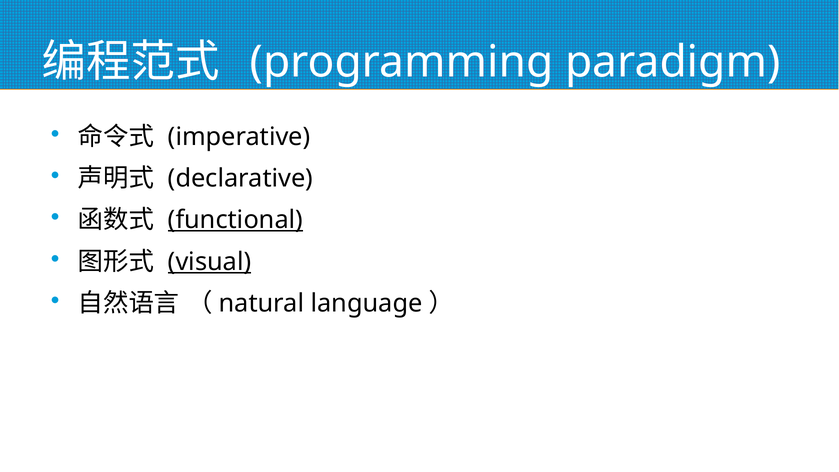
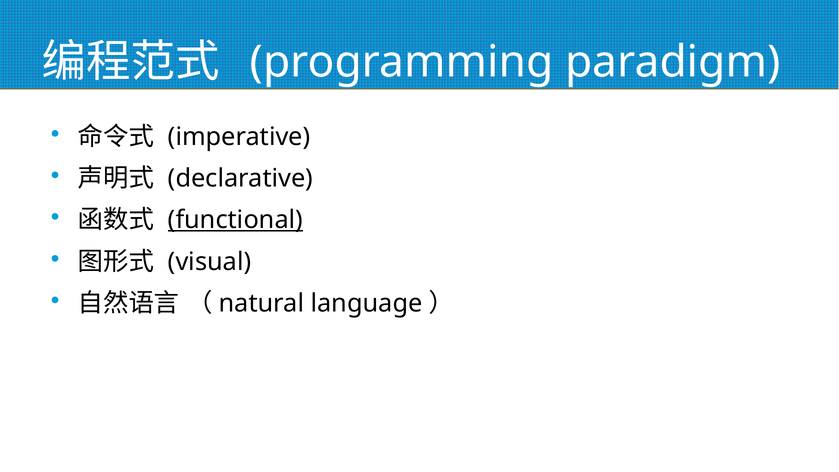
visual underline: present -> none (210, 262)
